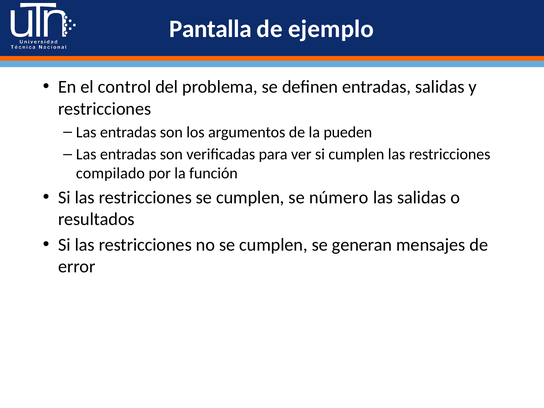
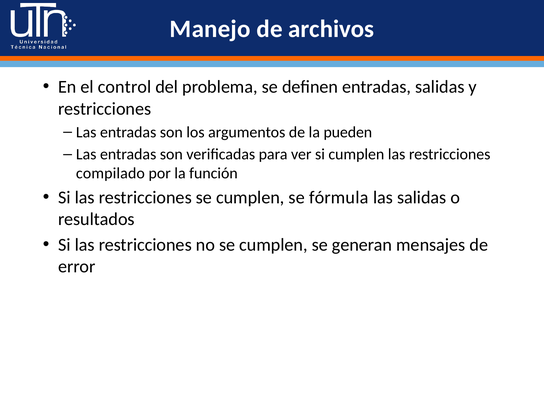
Pantalla: Pantalla -> Manejo (210, 29)
ejemplo: ejemplo -> archivos (331, 29)
número: número -> fórmula (339, 198)
